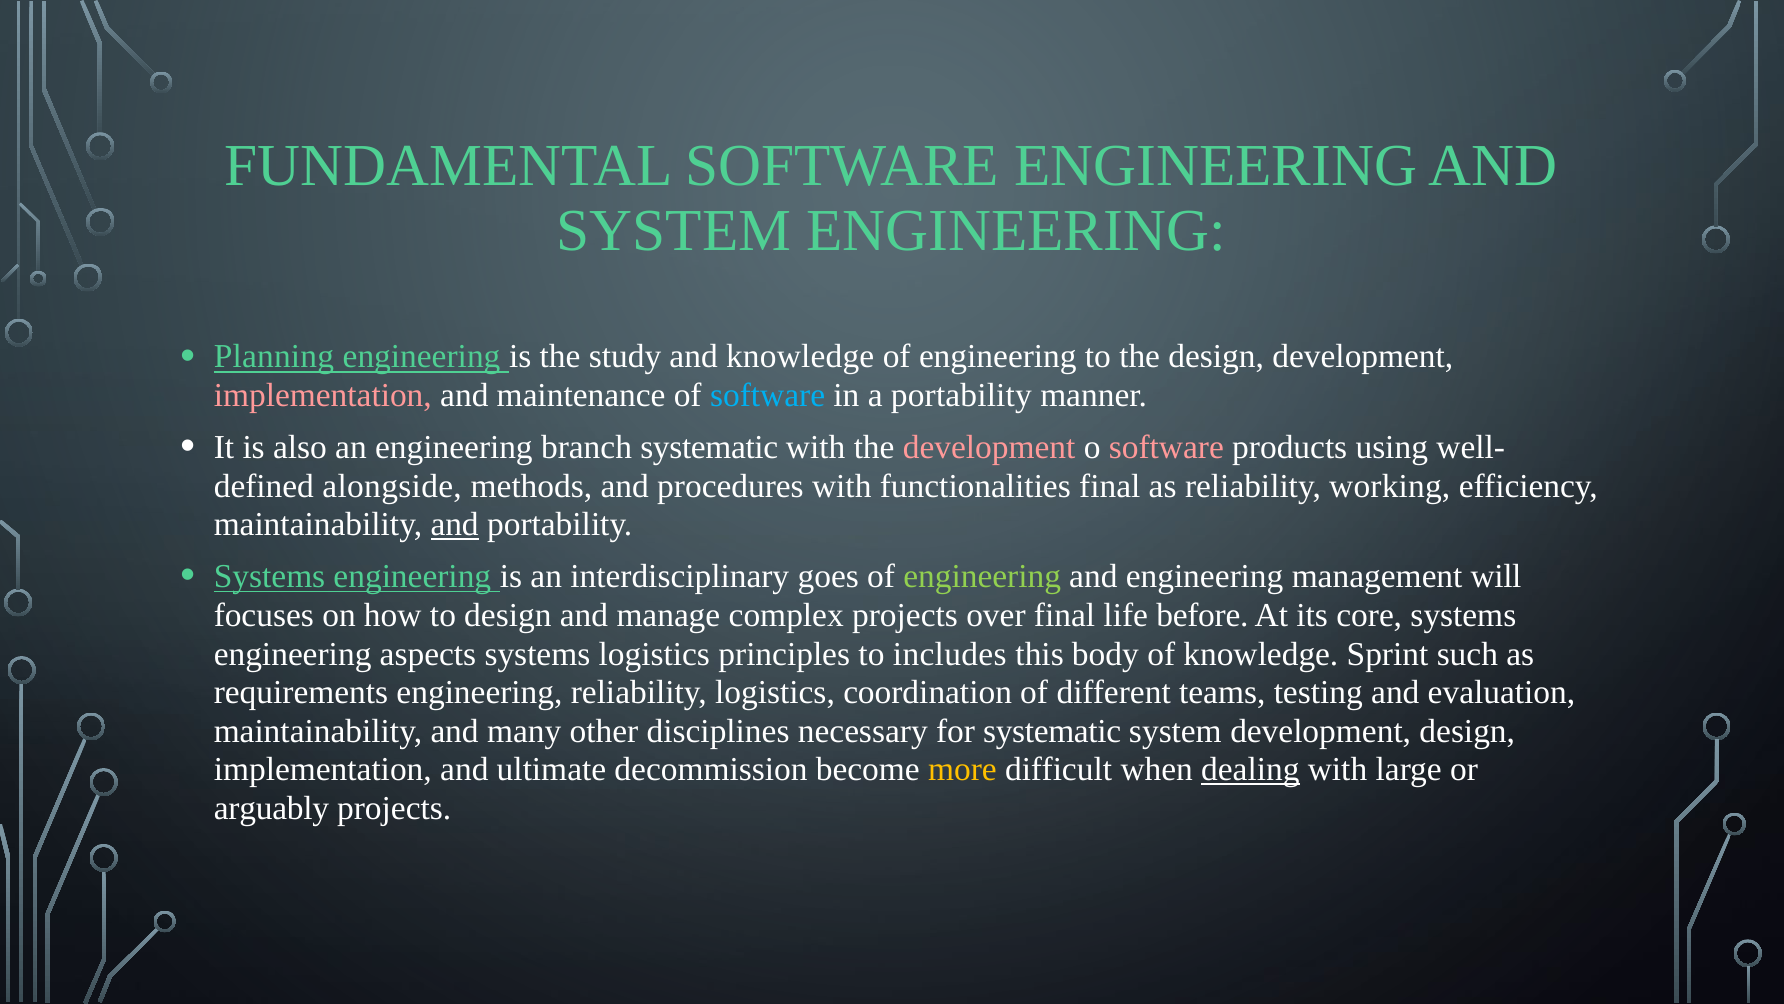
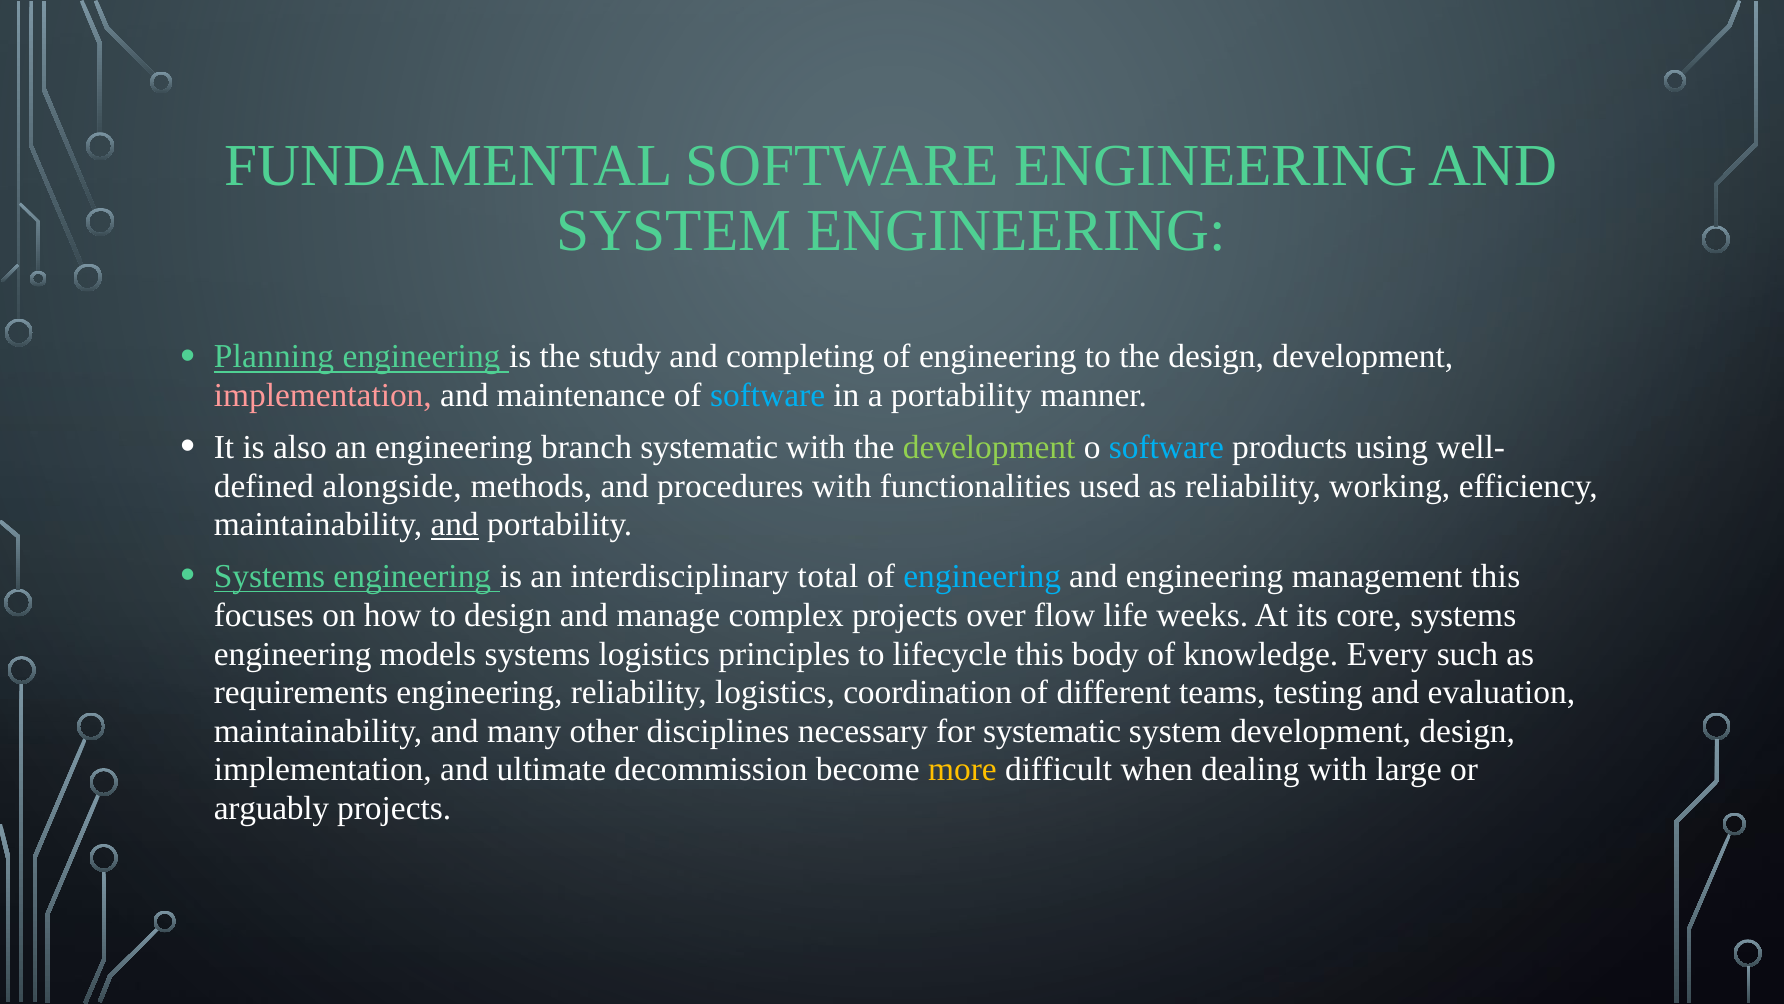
and knowledge: knowledge -> completing (800, 357)
development colour: pink -> light green (989, 447)
software colour: pink -> light blue (1166, 447)
functionalities final: final -> used (1110, 486)
goes: goes -> total (828, 576)
engineering colour: light green -> light blue (982, 576)
management will: will -> this (1496, 576)
over final: final -> flow (1065, 615)
before: before -> weeks (1202, 615)
aspects: aspects -> models (428, 654)
includes: includes -> lifecycle (950, 654)
Sprint: Sprint -> Every (1387, 654)
dealing underline: present -> none (1250, 770)
